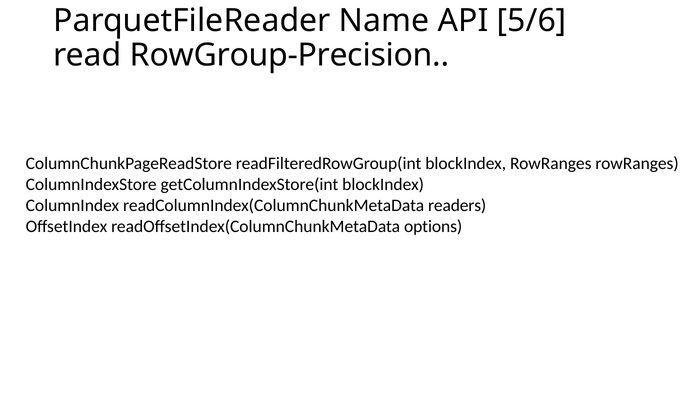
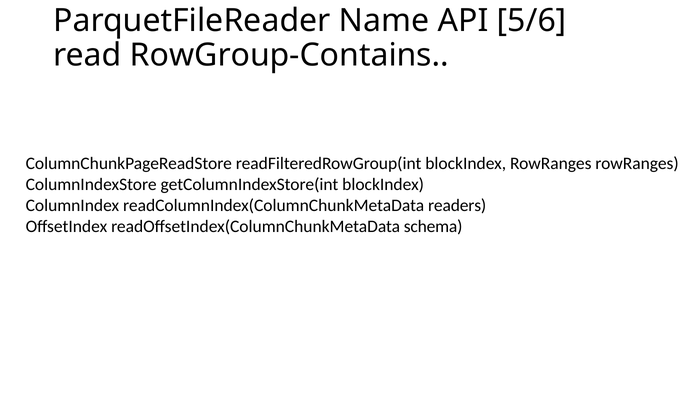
RowGroup-Precision: RowGroup-Precision -> RowGroup-Contains (289, 55)
options: options -> schema (433, 227)
